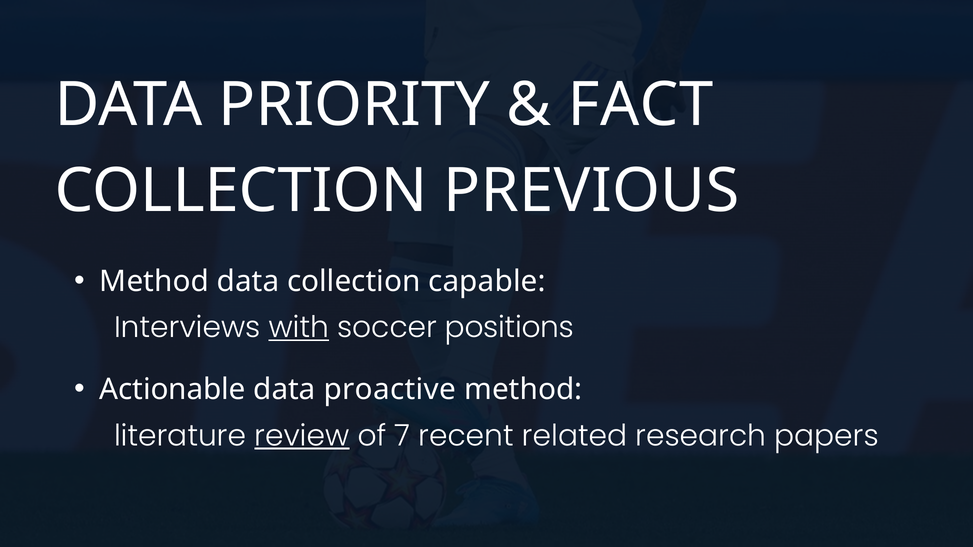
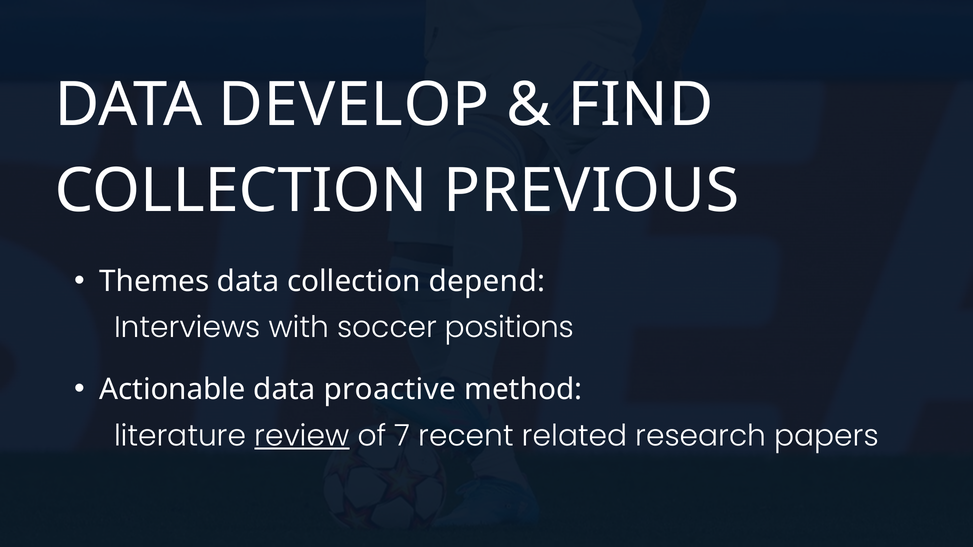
PRIORITY: PRIORITY -> DEVELOP (354, 105)
FACT: FACT -> FIND (641, 105)
Method: Method -> Themes (154, 281)
capable: capable -> depend (487, 281)
with underline: present -> none (299, 328)
